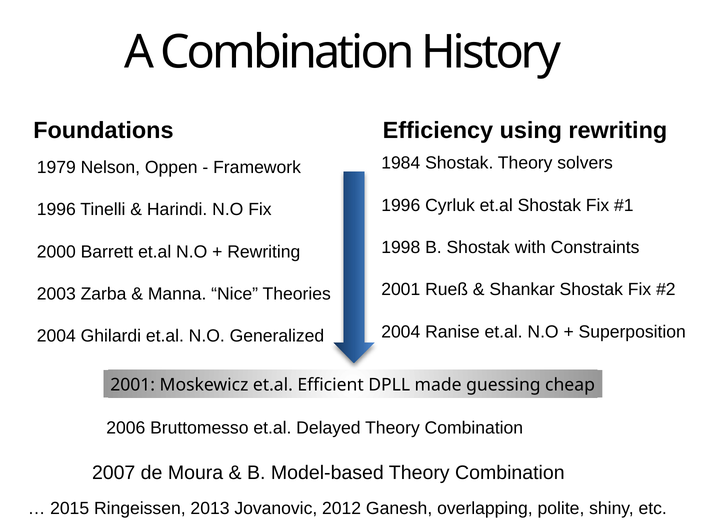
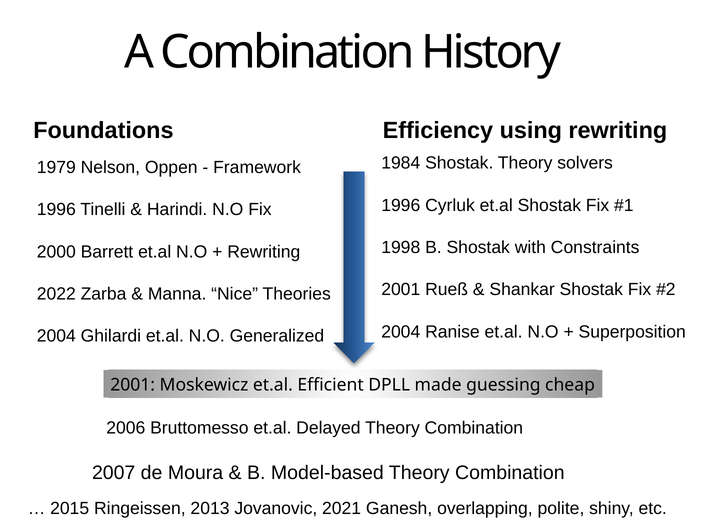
2003: 2003 -> 2022 (56, 294)
2012: 2012 -> 2021 (342, 508)
